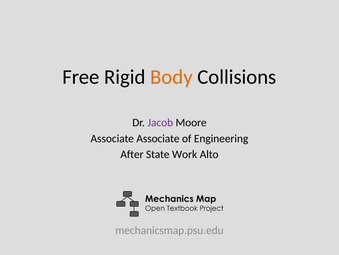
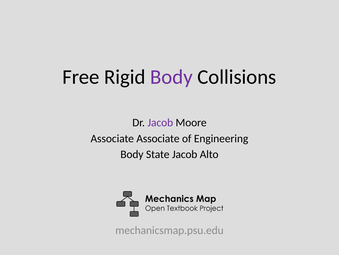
Body colour: orange -> purple (171, 77)
After: After -> Body (132, 154)
State Work: Work -> Jacob (185, 154)
